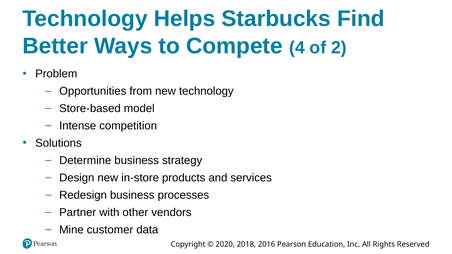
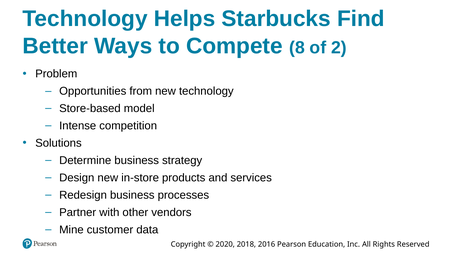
4: 4 -> 8 (297, 48)
